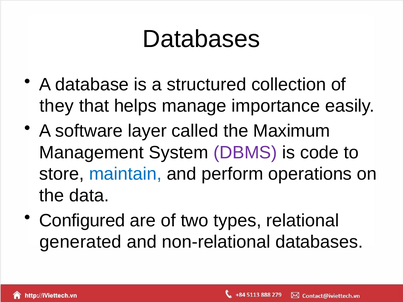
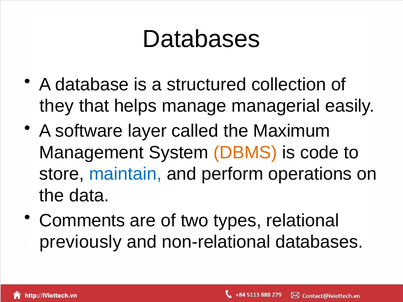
importance: importance -> managerial (276, 106)
DBMS colour: purple -> orange (245, 153)
Configured: Configured -> Comments (82, 221)
generated: generated -> previously (81, 242)
